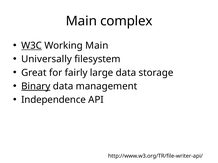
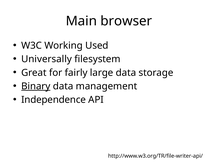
complex: complex -> browser (126, 21)
W3C underline: present -> none (32, 46)
Working Main: Main -> Used (97, 46)
